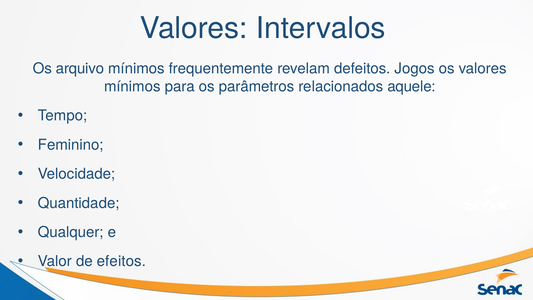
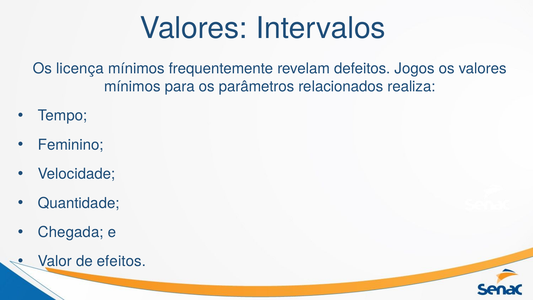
arquivo: arquivo -> licença (80, 68)
aquele: aquele -> realiza (412, 86)
Qualquer: Qualquer -> Chegada (71, 232)
